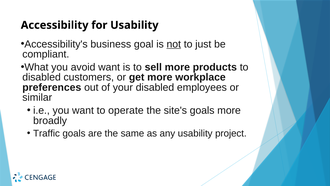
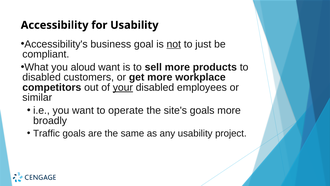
avoid: avoid -> aloud (83, 67)
preferences: preferences -> competitors (52, 87)
your underline: none -> present (123, 87)
